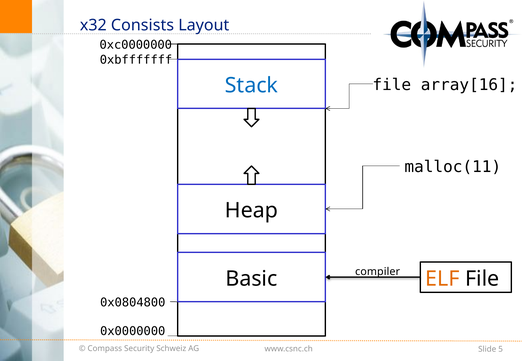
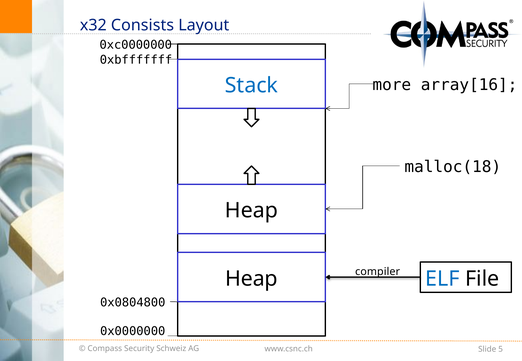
file: file -> more (392, 85)
malloc(11: malloc(11 -> malloc(18 (453, 167)
Basic: Basic -> Heap (252, 279)
ELF colour: orange -> blue (442, 279)
